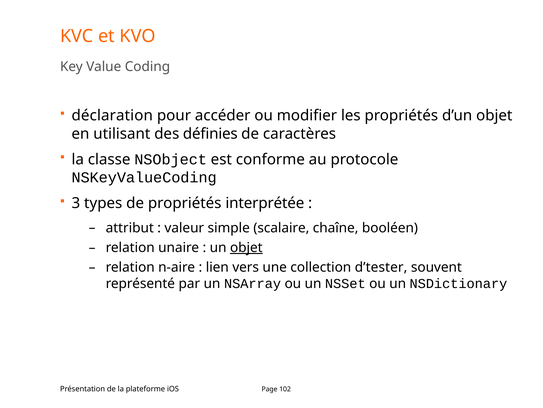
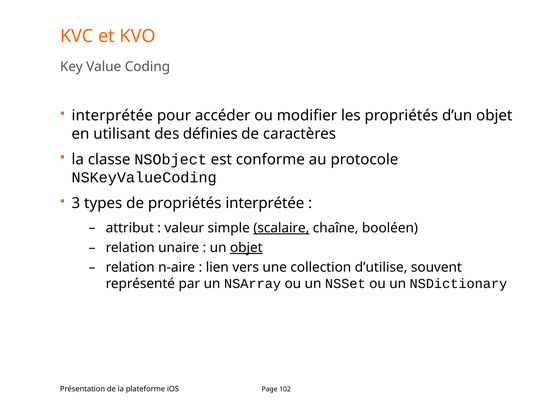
déclaration: déclaration -> interprétée (112, 115)
scalaire underline: none -> present (281, 228)
d’tester: d’tester -> d’utilise (381, 267)
